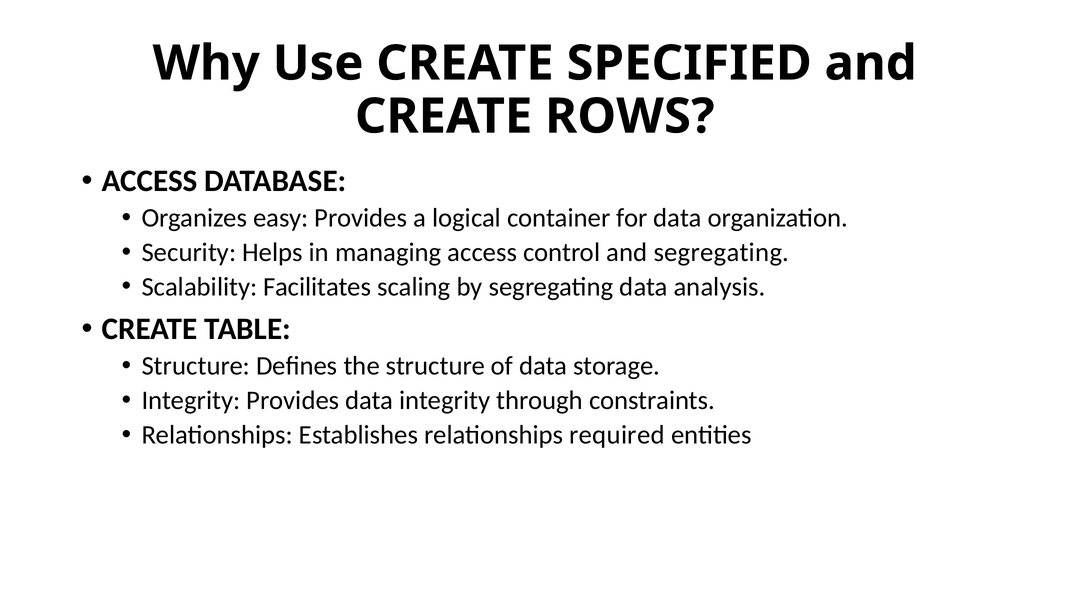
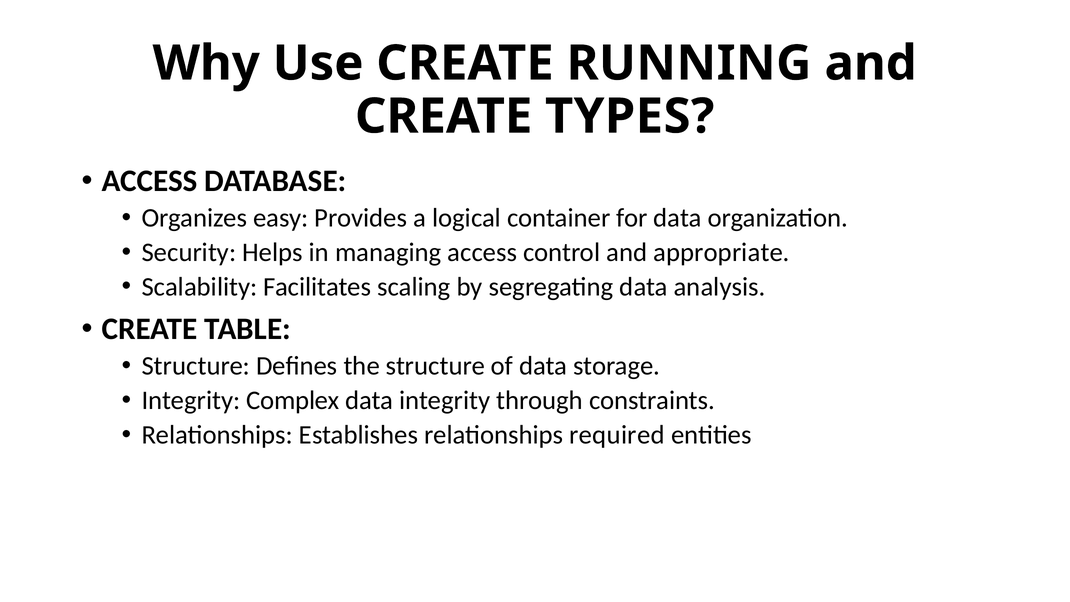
SPECIFIED: SPECIFIED -> RUNNING (689, 63)
ROWS: ROWS -> TYPES (630, 116)
and segregating: segregating -> appropriate (721, 252)
Integrity Provides: Provides -> Complex (293, 400)
